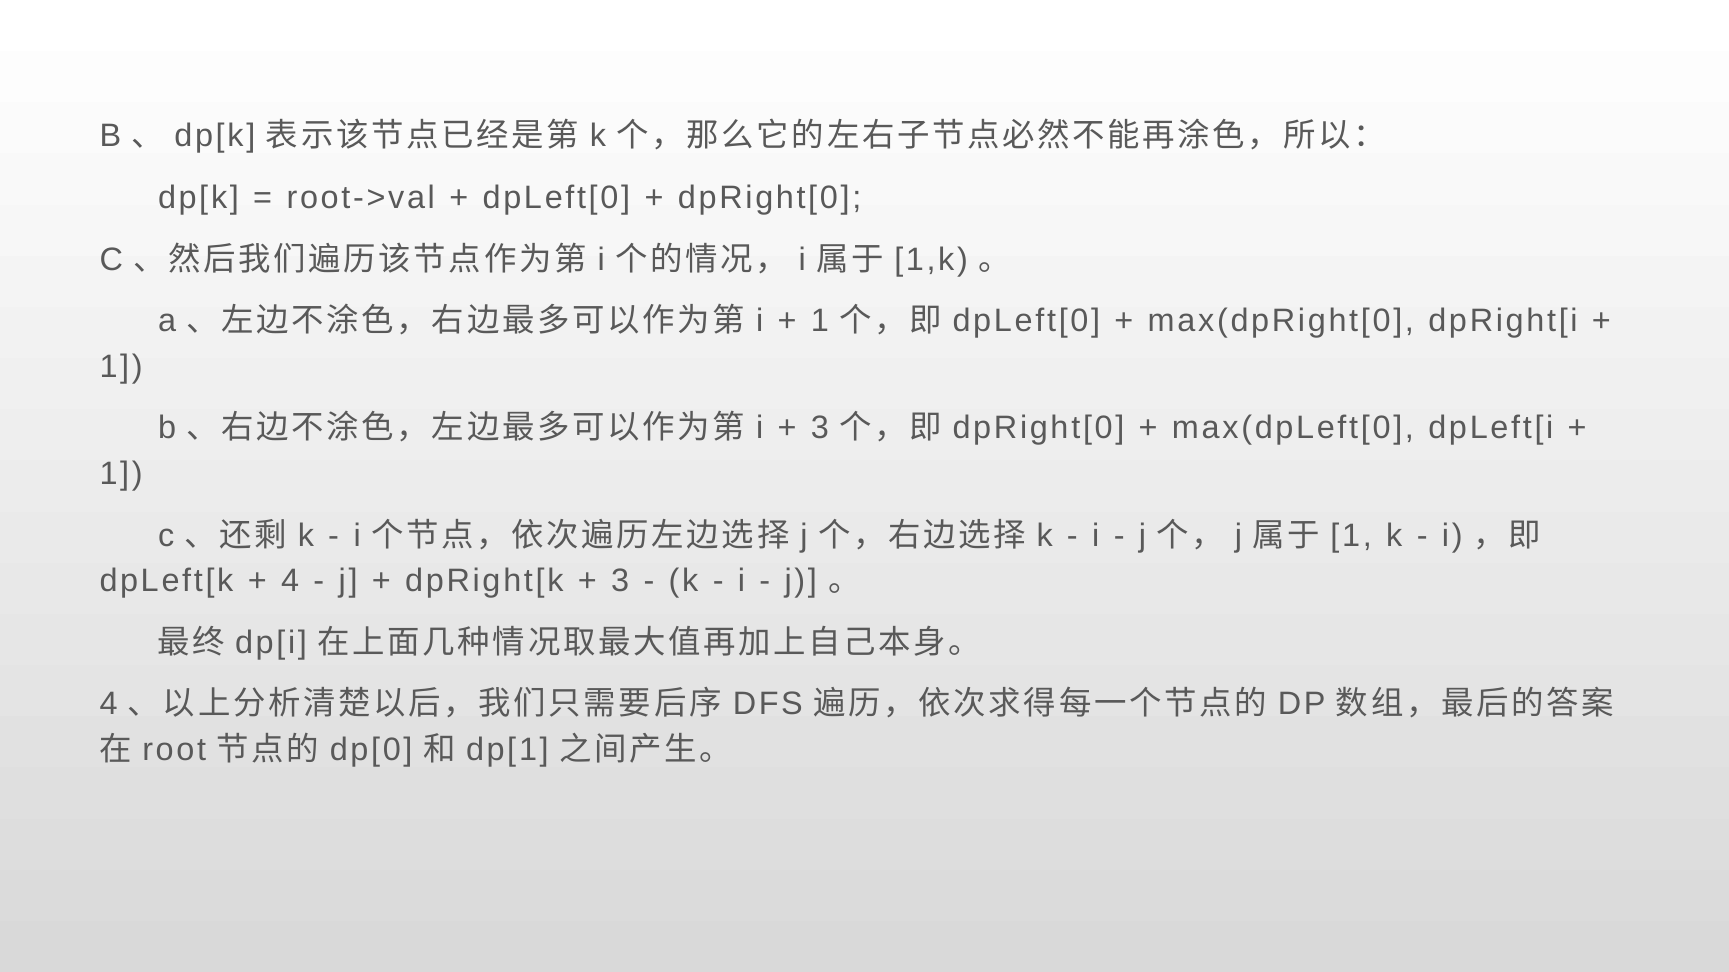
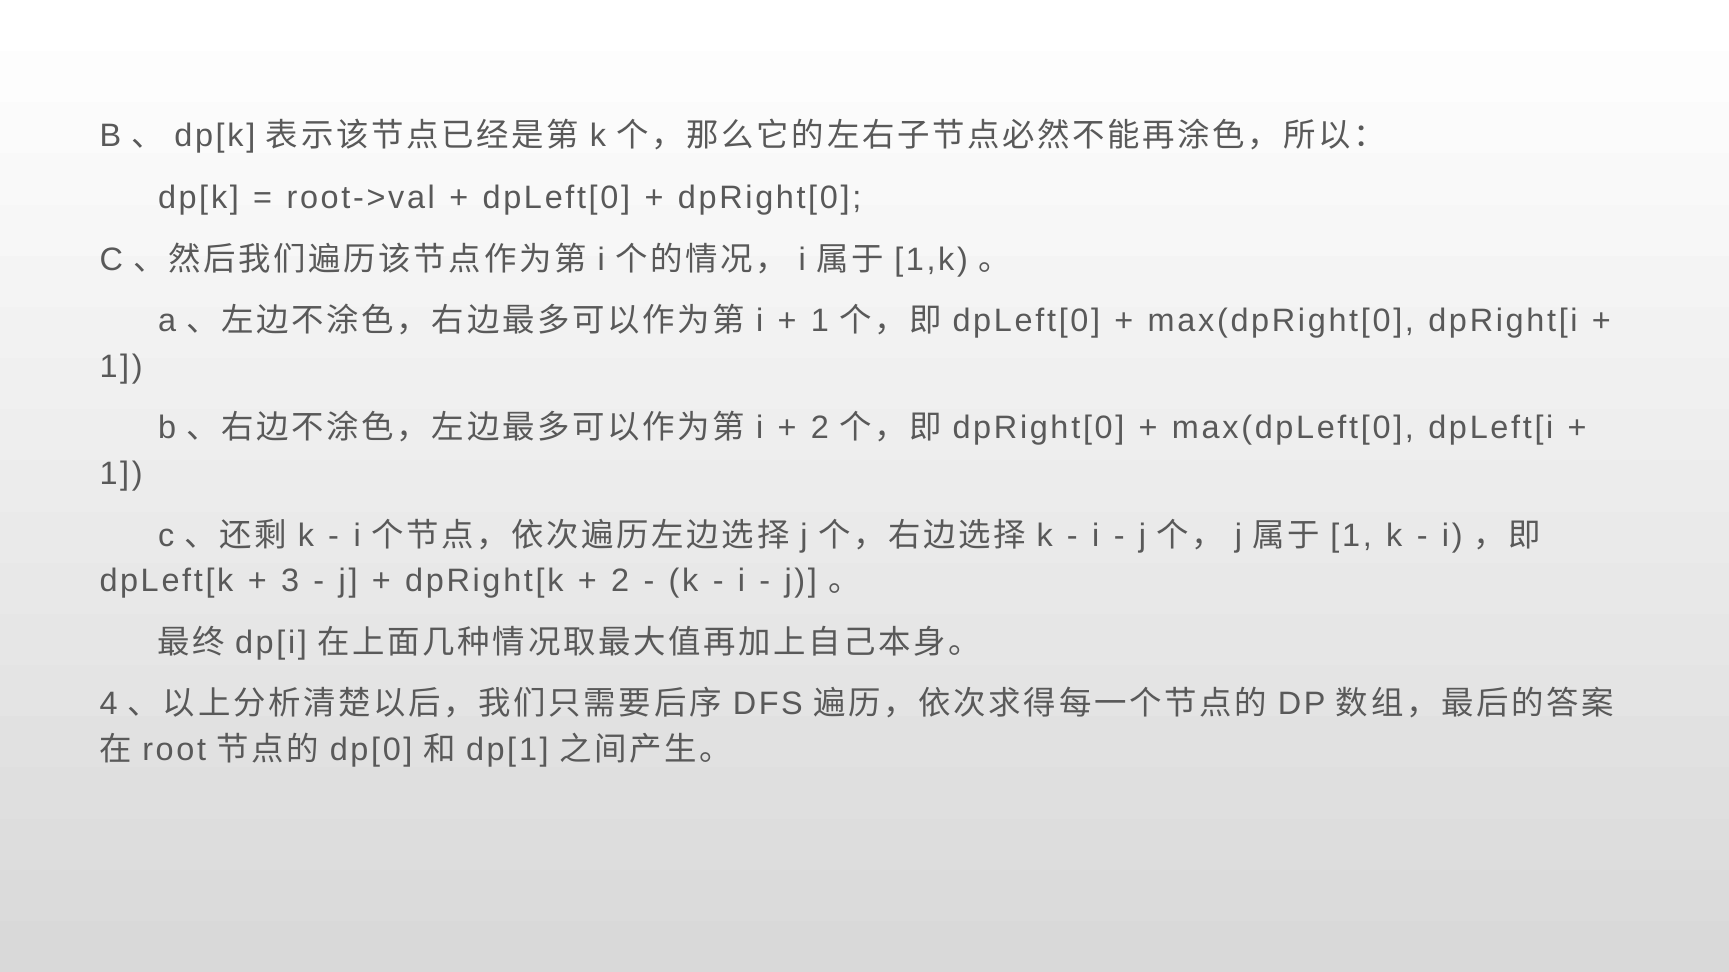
3: 3 -> 2 (820, 428)
4: 4 -> 3 (290, 581)
3: 3 -> 2 (620, 581)
